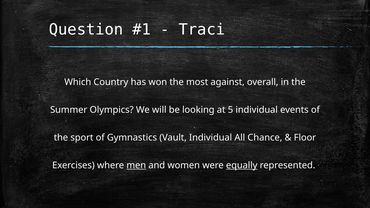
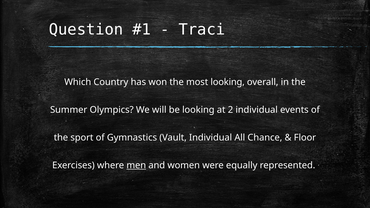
most against: against -> looking (228, 82)
5: 5 -> 2 (230, 110)
equally underline: present -> none (242, 165)
